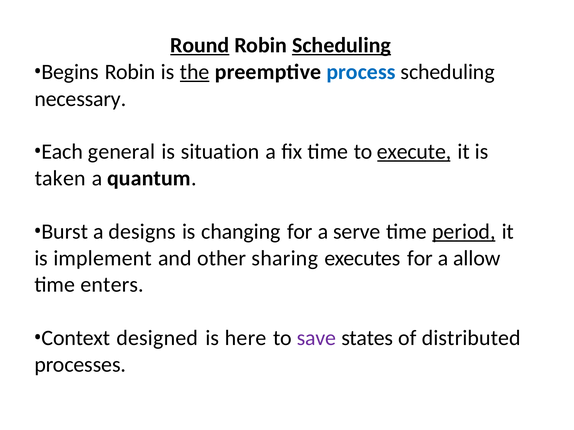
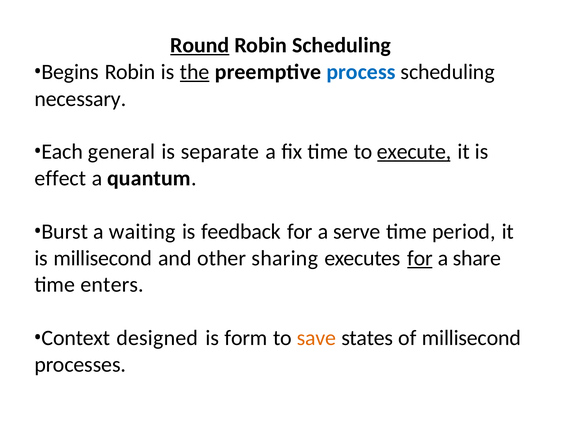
Scheduling underline: present -> none (342, 45)
situation: situation -> separate (220, 152)
taken: taken -> effect (60, 179)
designs: designs -> waiting (142, 232)
changing: changing -> feedback (241, 232)
period underline: present -> none (464, 232)
is implement: implement -> millisecond (103, 258)
for underline: none -> present (420, 258)
allow: allow -> share (477, 258)
here: here -> form (246, 338)
save colour: purple -> orange (316, 338)
of distributed: distributed -> millisecond (471, 338)
